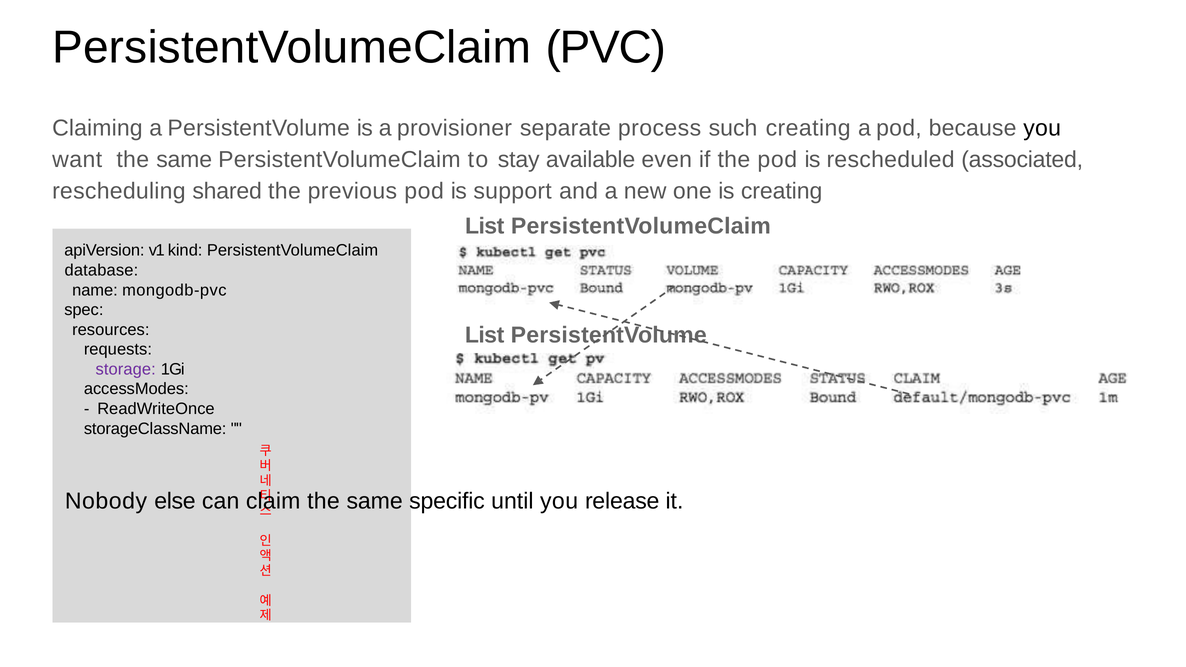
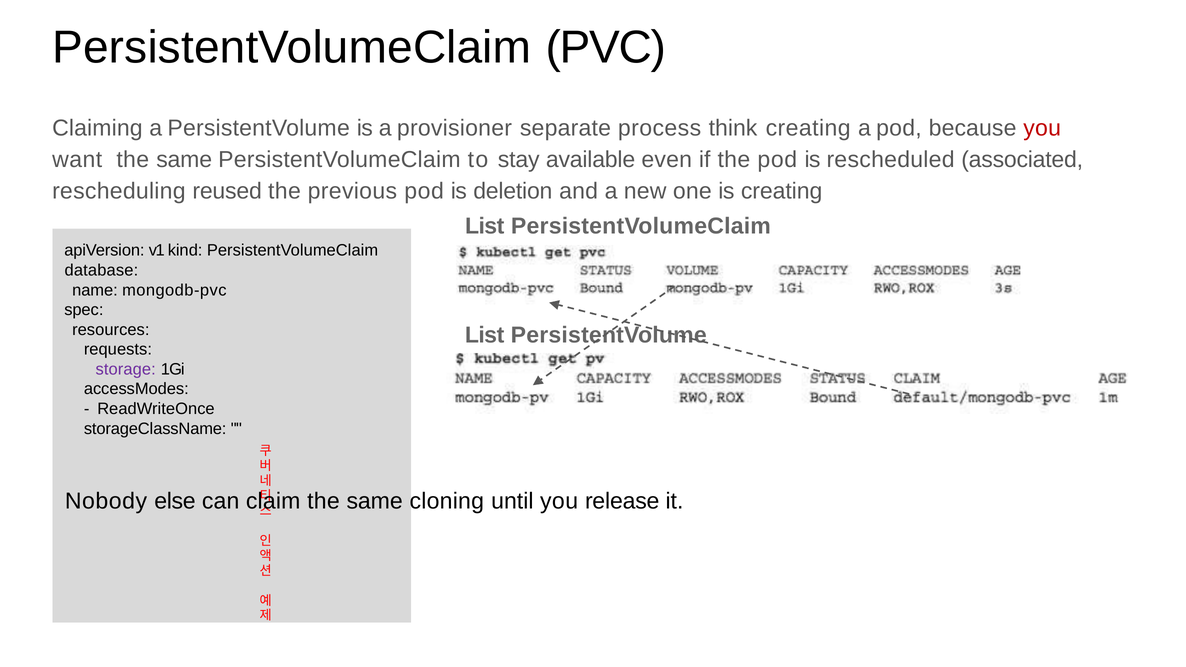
such: such -> think (733, 128)
you colour: black -> red (1042, 128)
shared: shared -> reused (227, 191)
support: support -> deletion (513, 191)
specific: specific -> cloning (447, 501)
